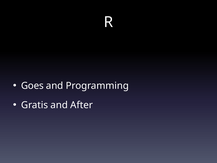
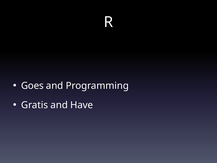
After: After -> Have (82, 105)
